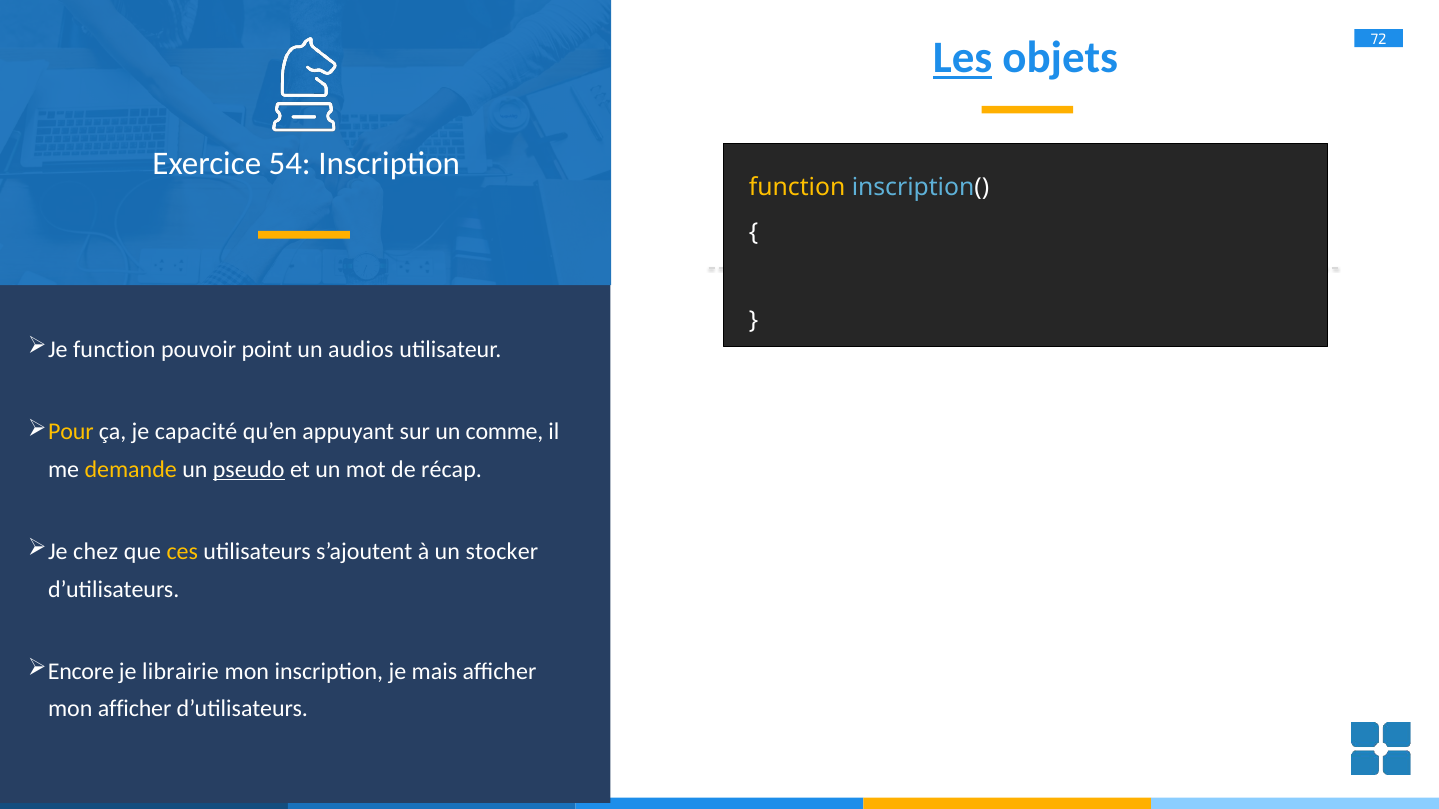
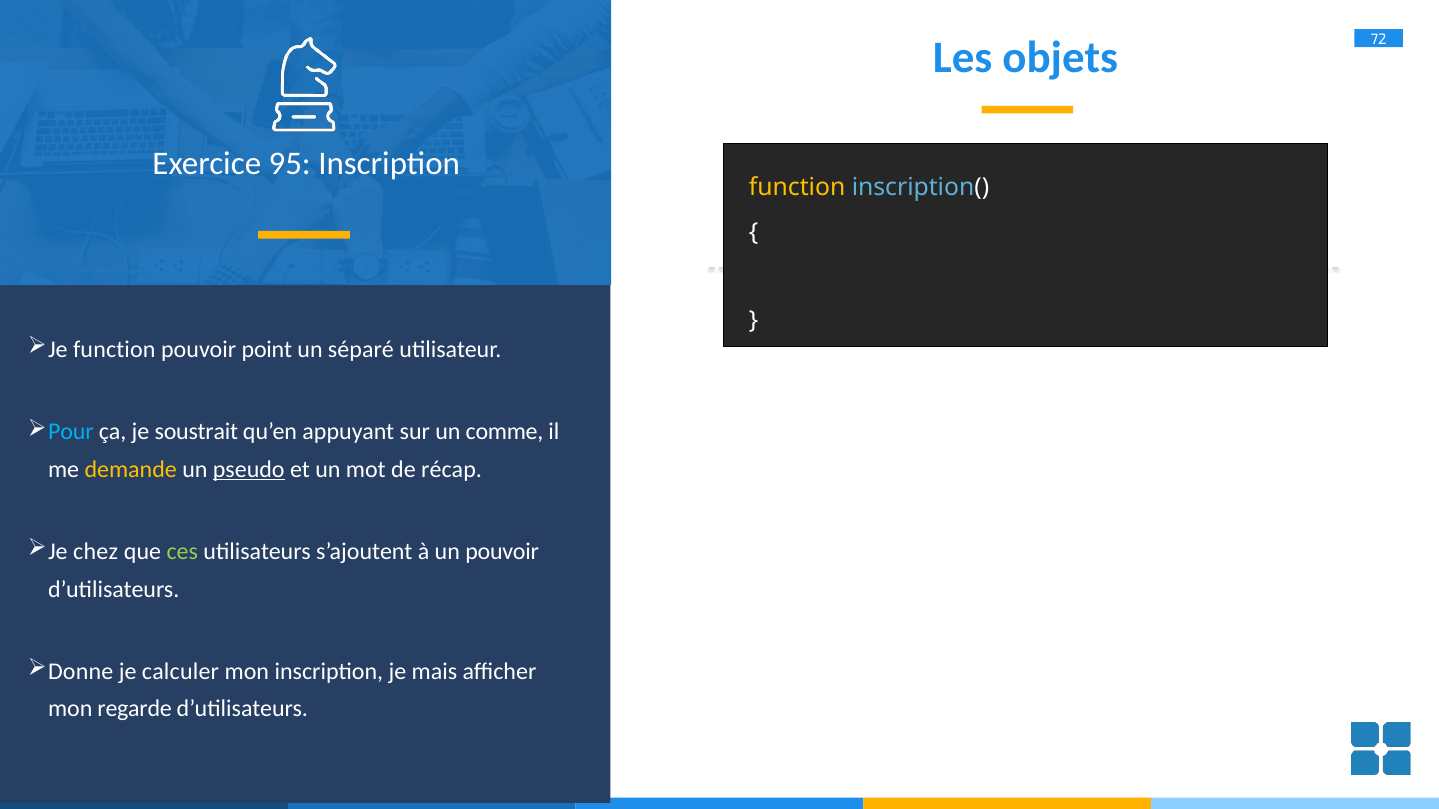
Les underline: present -> none (963, 58)
54: 54 -> 95 (290, 164)
audios: audios -> séparé (361, 350)
Pour colour: yellow -> light blue (71, 432)
capacité: capacité -> soustrait (196, 432)
ces colour: yellow -> light green (182, 552)
un stocker: stocker -> pouvoir (502, 552)
Encore: Encore -> Donne (81, 672)
librairie: librairie -> calculer (180, 672)
mon afficher: afficher -> regarde (135, 709)
